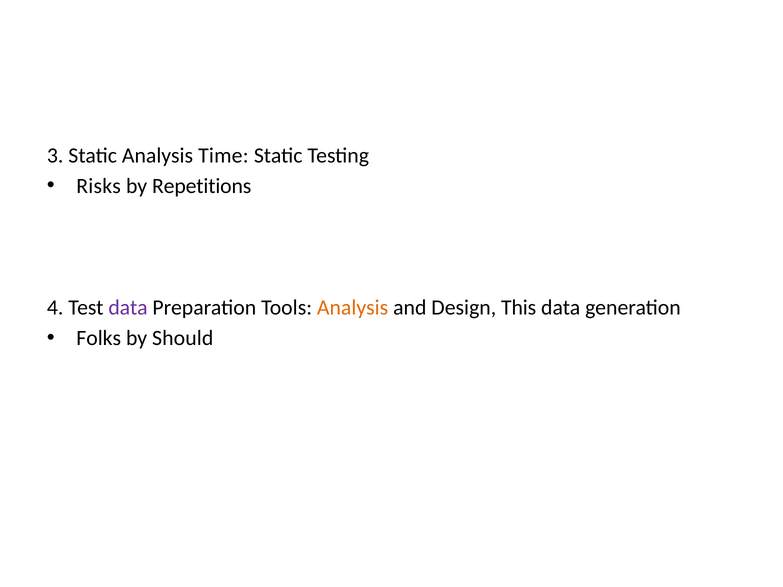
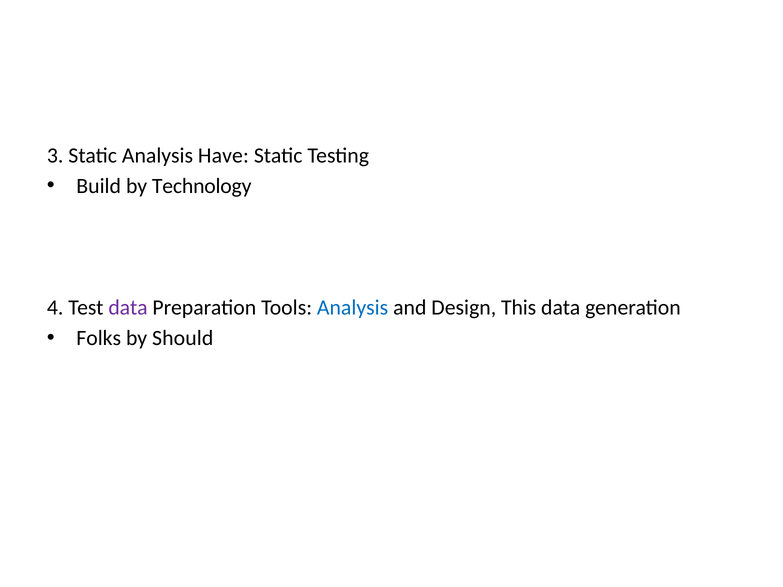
Time: Time -> Have (223, 156)
Risks: Risks -> Build (99, 186)
Repetitions: Repetitions -> Technology (202, 186)
Analysis colour: orange -> blue (353, 308)
